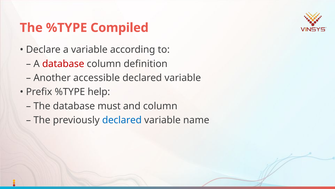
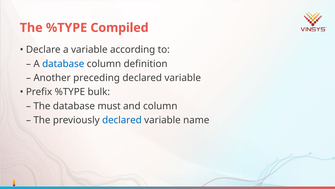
database colour: red -> blue (63, 64)
accessible: accessible -> preceding (97, 78)
help: help -> bulk (99, 92)
